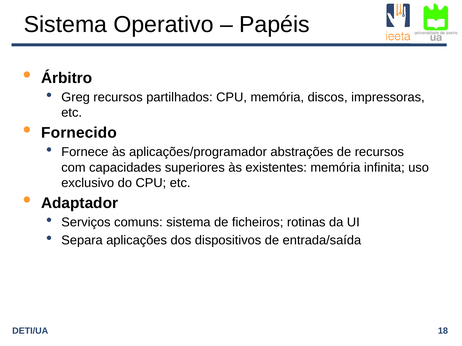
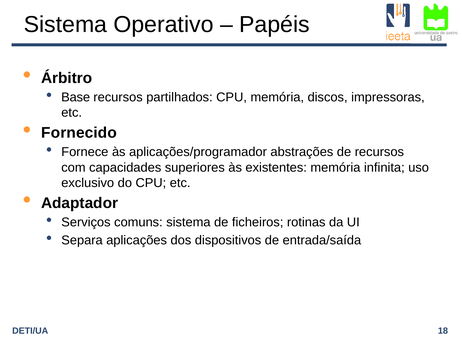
Greg: Greg -> Base (76, 97)
